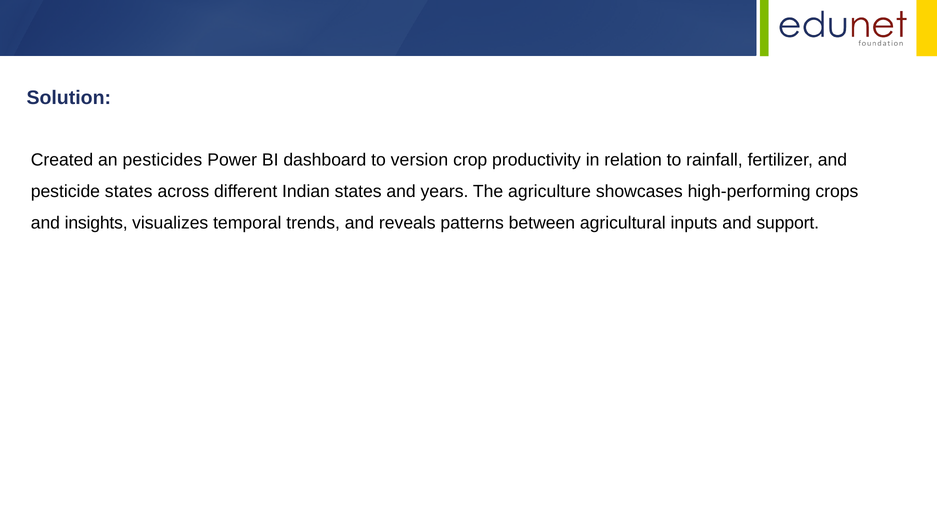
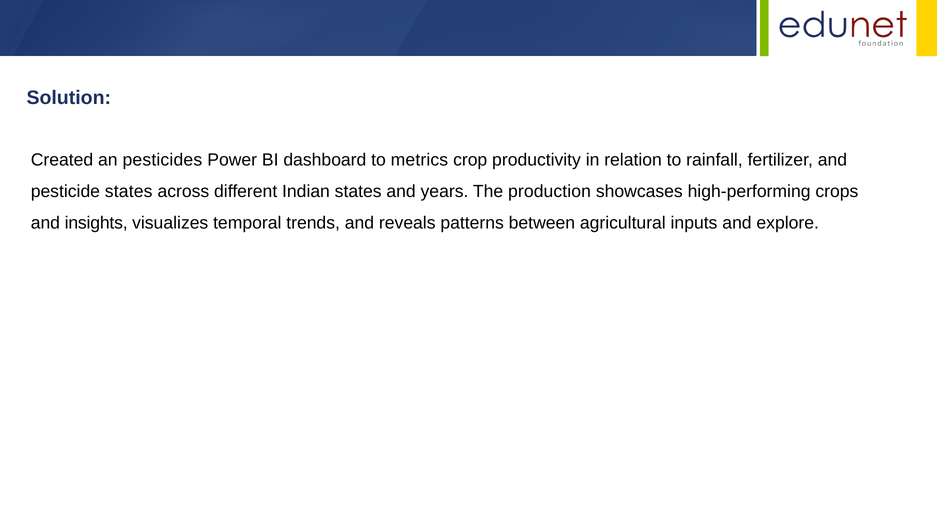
version: version -> metrics (419, 160)
agriculture: agriculture -> production (550, 191)
support: support -> explore (788, 223)
